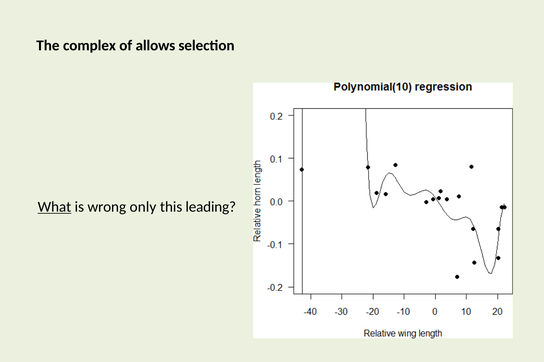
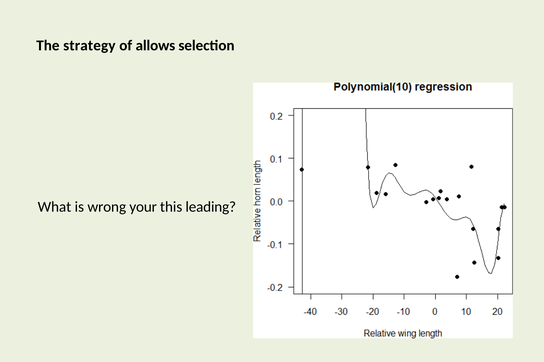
complex: complex -> strategy (89, 46)
What underline: present -> none (54, 207)
only: only -> your (143, 207)
